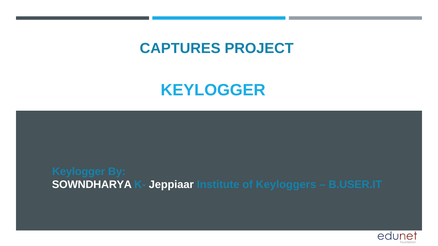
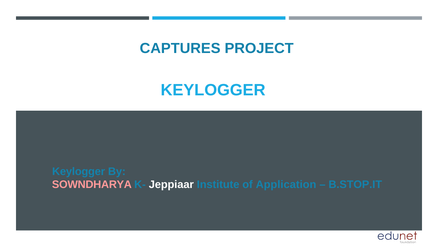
SOWNDHARYA colour: white -> pink (92, 185)
Keyloggers: Keyloggers -> Application (286, 185)
B.USER.IT: B.USER.IT -> B.STOP.IT (355, 185)
